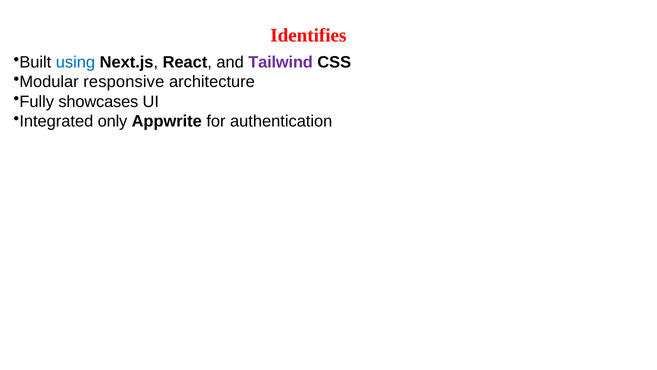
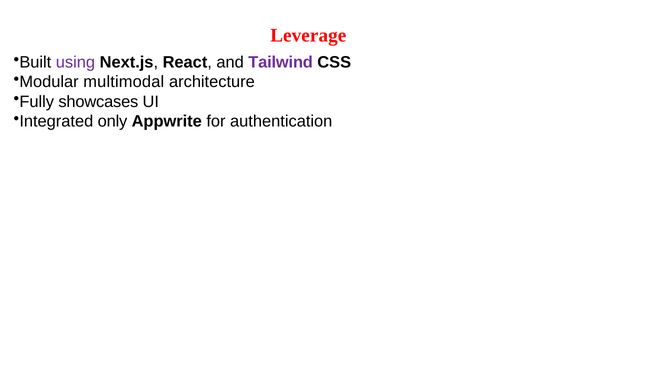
Identifies: Identifies -> Leverage (308, 35)
using colour: blue -> purple (75, 62)
responsive: responsive -> multimodal (124, 82)
